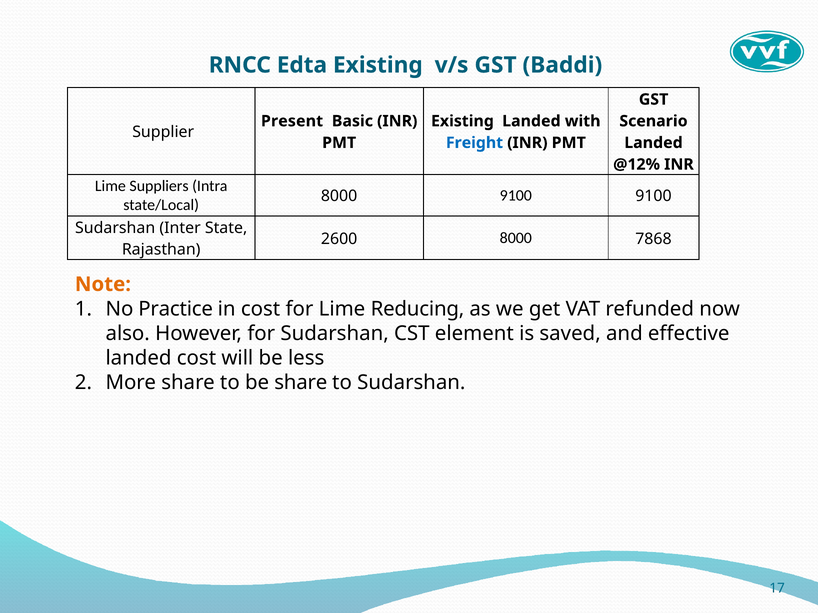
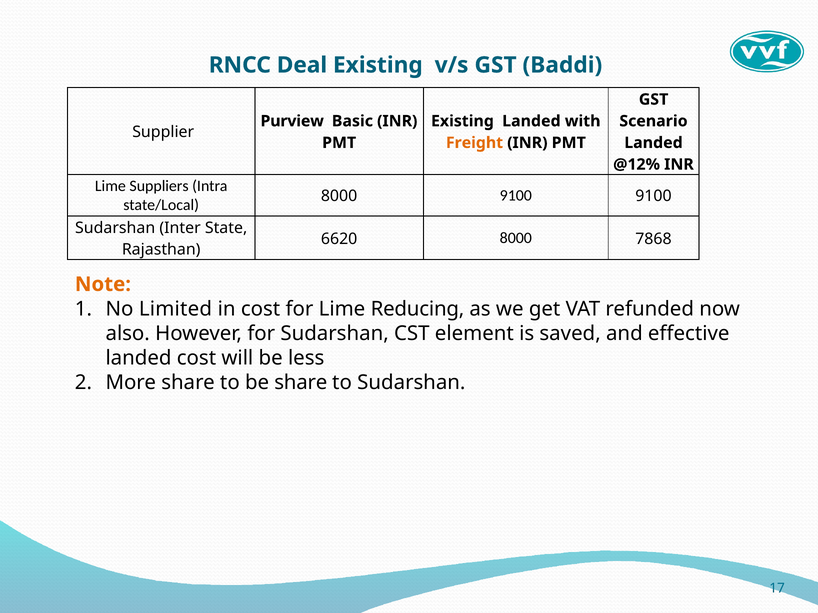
Edta: Edta -> Deal (302, 65)
Present: Present -> Purview (292, 121)
Freight colour: blue -> orange (474, 143)
2600: 2600 -> 6620 (339, 239)
Practice: Practice -> Limited (175, 309)
